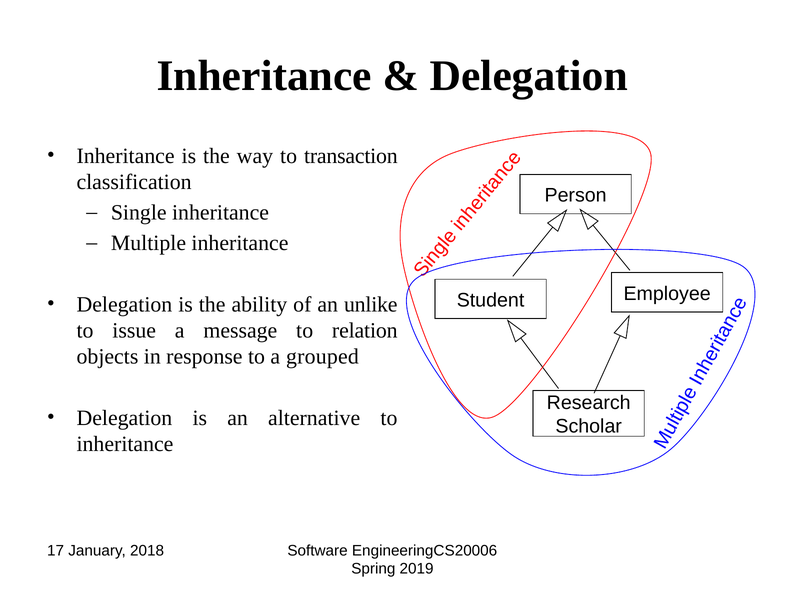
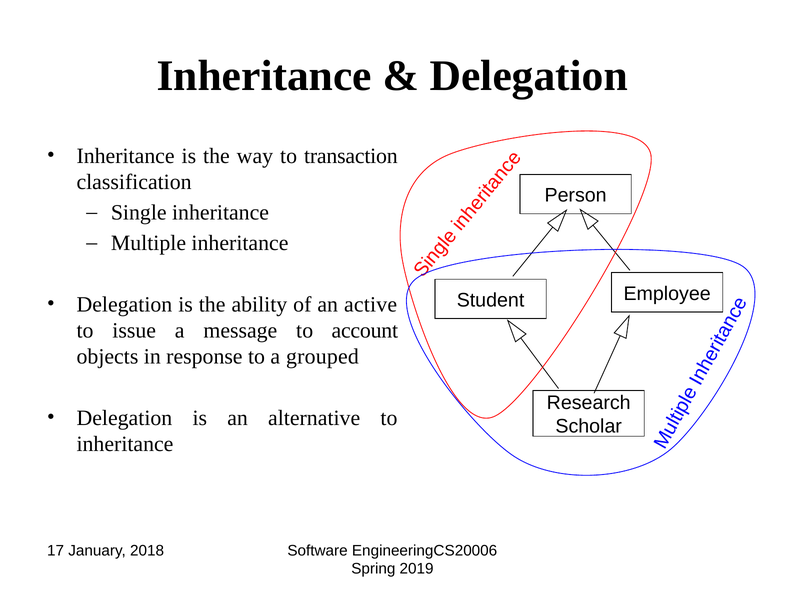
unlike: unlike -> active (371, 304)
relation: relation -> account (365, 330)
